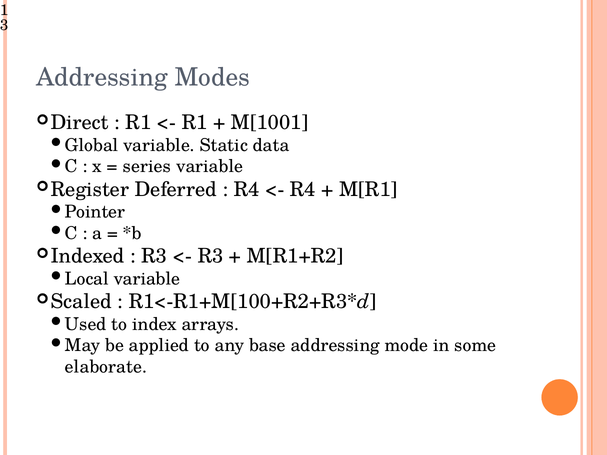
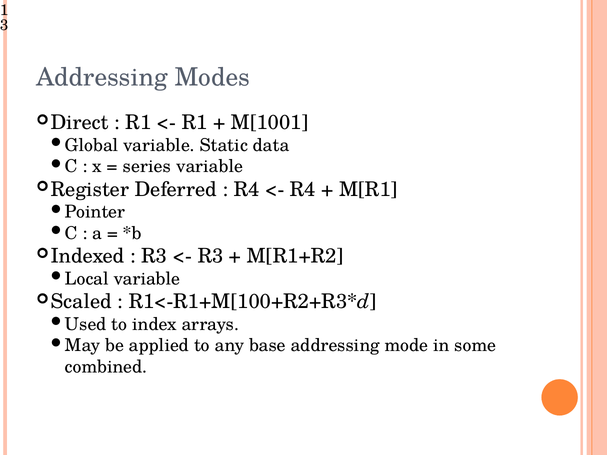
elaborate: elaborate -> combined (106, 367)
